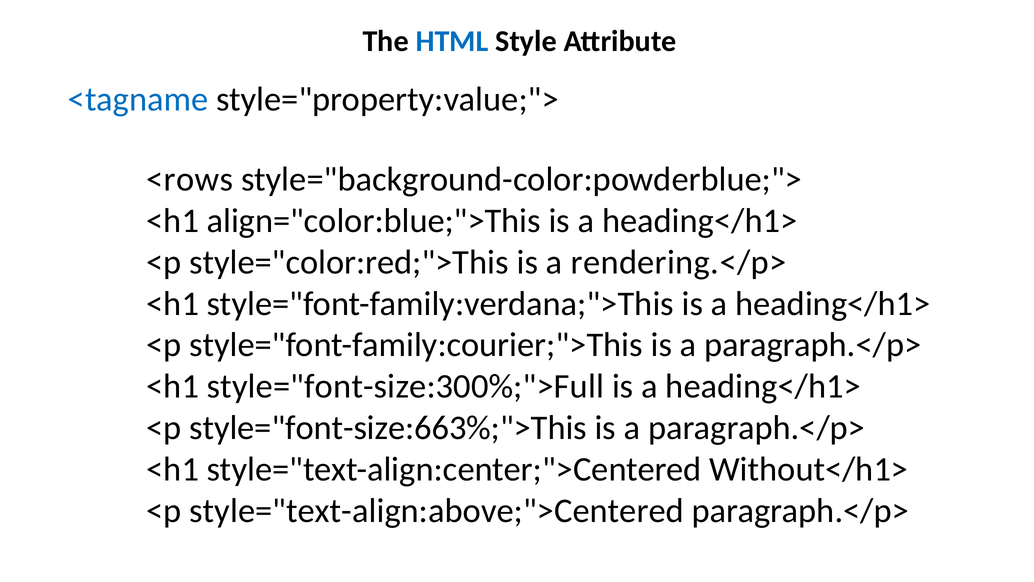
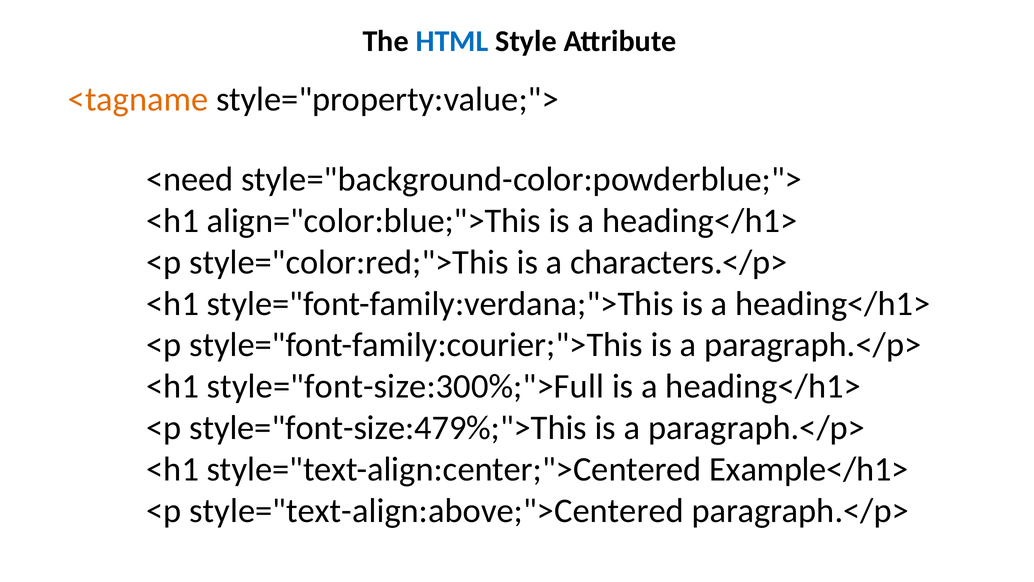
<tagname colour: blue -> orange (138, 100)
<rows: <rows -> <need (190, 179)
rendering.</p>: rendering.</p> -> characters.</p> (679, 262)
style="font-size:663%;">This: style="font-size:663%;">This -> style="font-size:479%;">This (388, 428)
Without</h1>: Without</h1> -> Example</h1> (809, 469)
